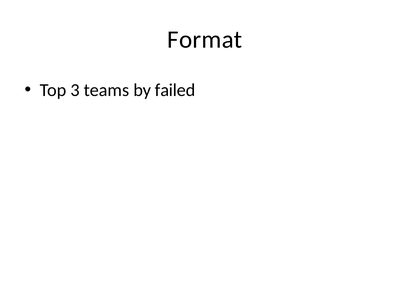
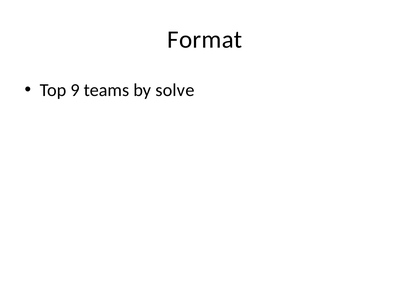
3: 3 -> 9 (75, 90)
failed: failed -> solve (175, 90)
